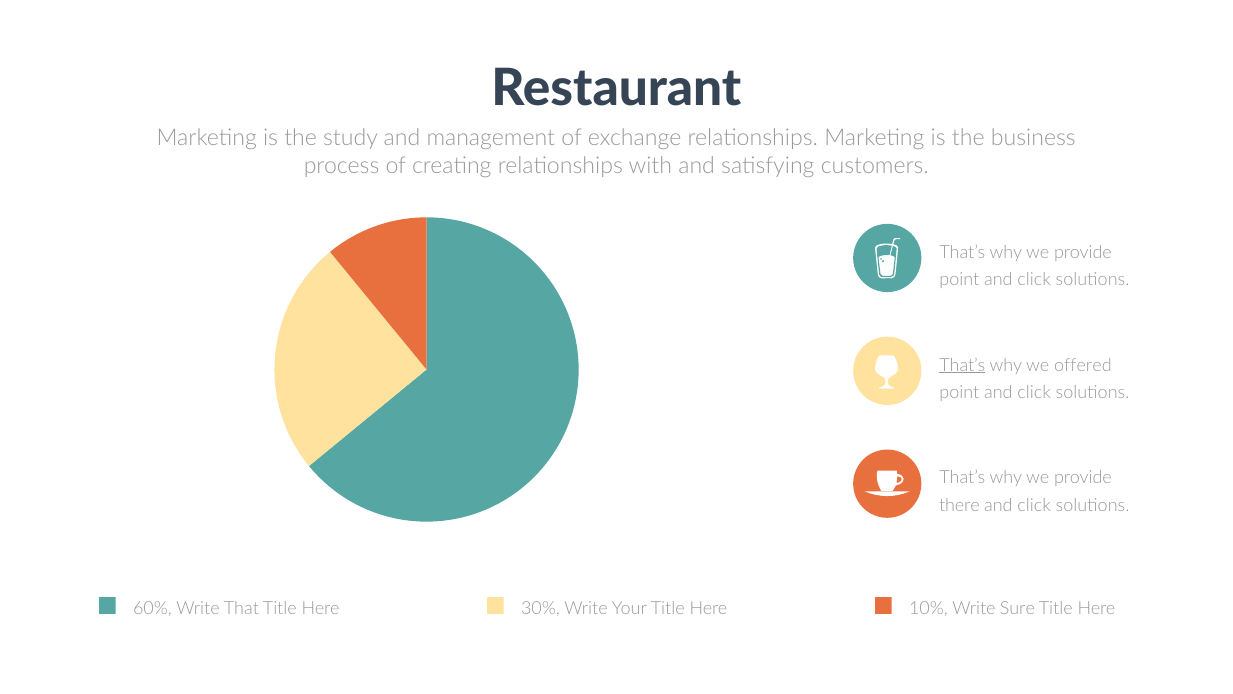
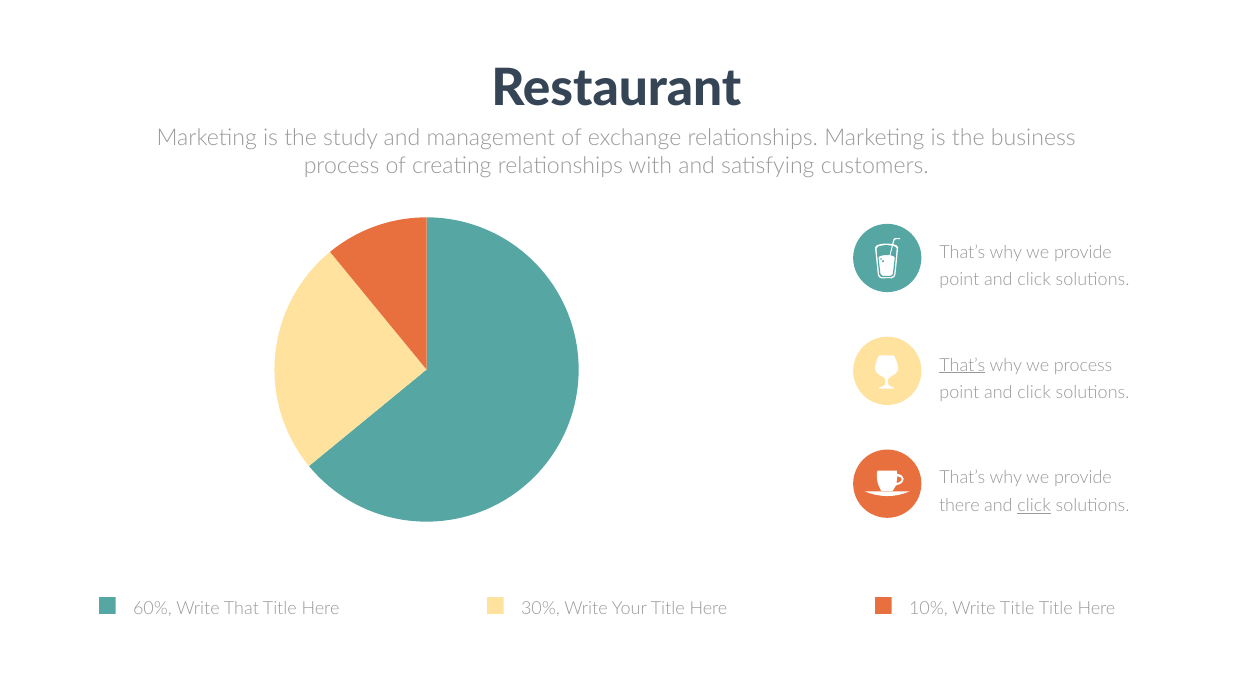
we offered: offered -> process (1083, 365)
click underline: none -> present (1034, 506)
Write Sure: Sure -> Title (1017, 608)
